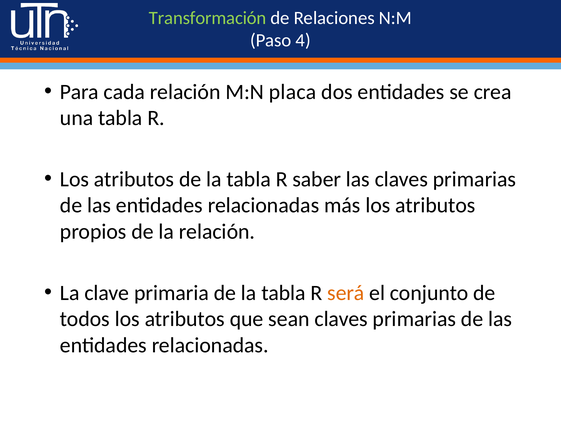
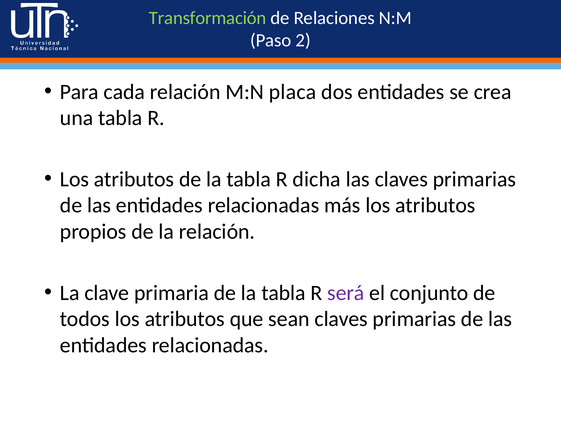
4: 4 -> 2 (303, 40)
saber: saber -> dicha (317, 179)
será colour: orange -> purple (346, 293)
